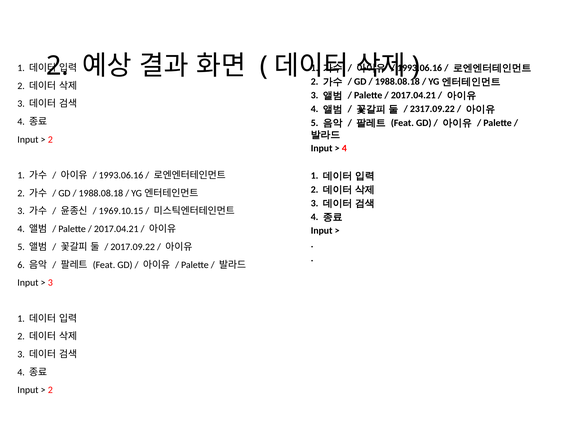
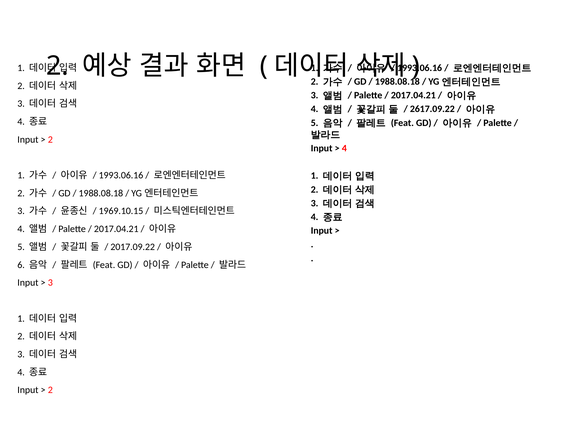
2317.09.22: 2317.09.22 -> 2617.09.22 (432, 109)
